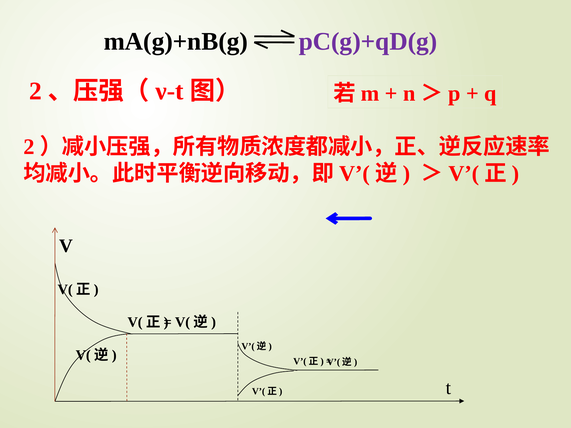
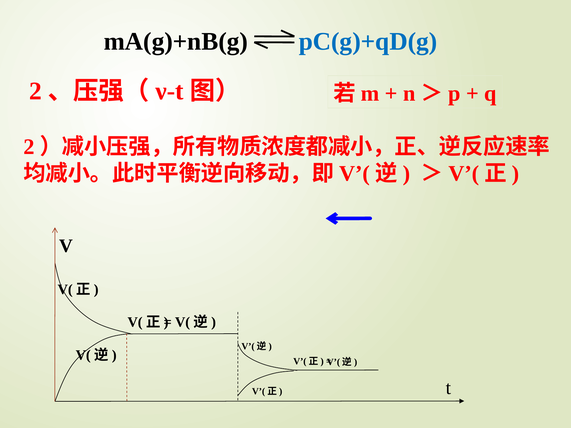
pC(g)+qD(g colour: purple -> blue (368, 41)
